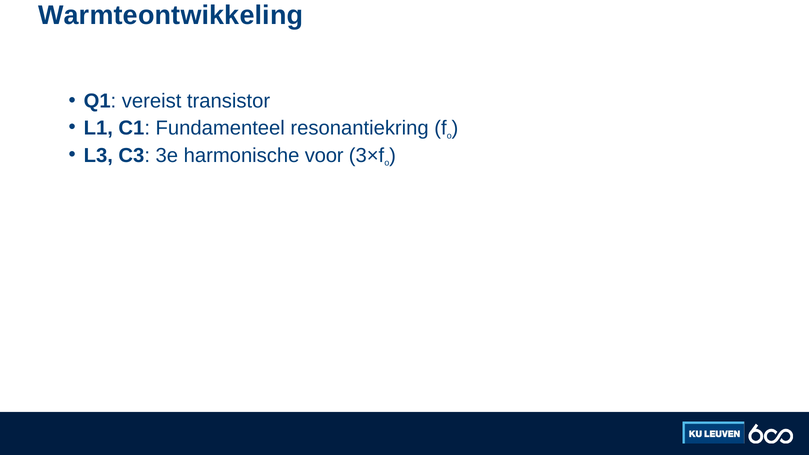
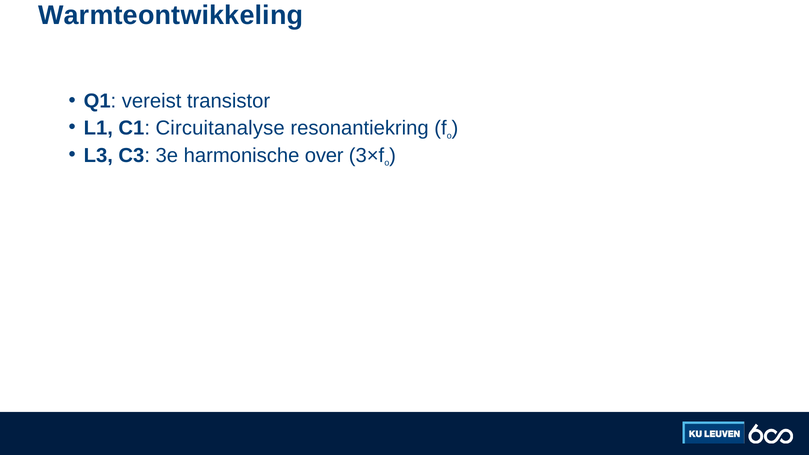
Fundamenteel: Fundamenteel -> Circuitanalyse (220, 128)
voor: voor -> over (324, 155)
